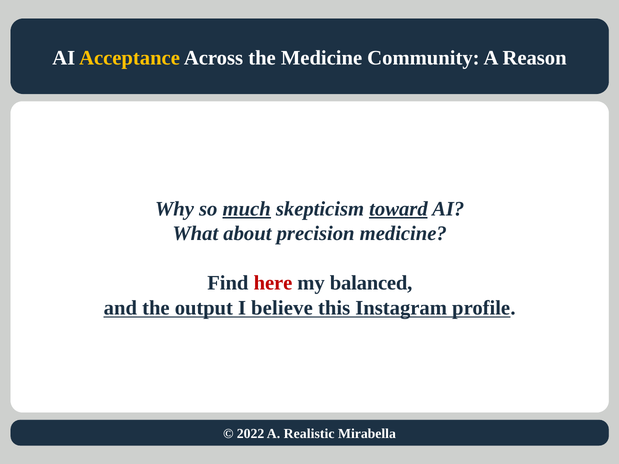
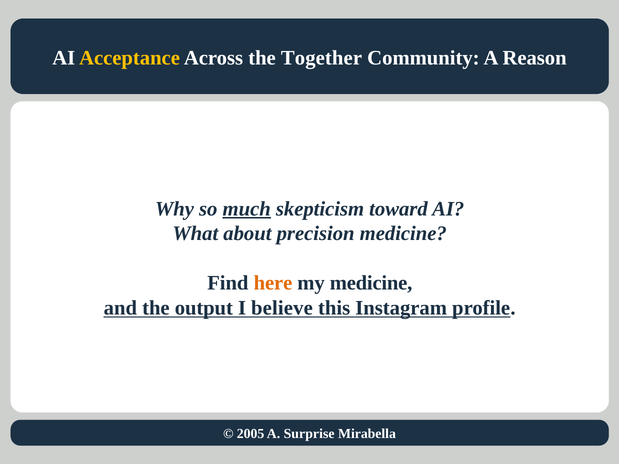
the Medicine: Medicine -> Together (321, 58)
toward underline: present -> none (398, 209)
here colour: red -> orange (273, 283)
my balanced: balanced -> medicine (371, 283)
2022: 2022 -> 2005 (251, 434)
Realistic: Realistic -> Surprise (309, 434)
